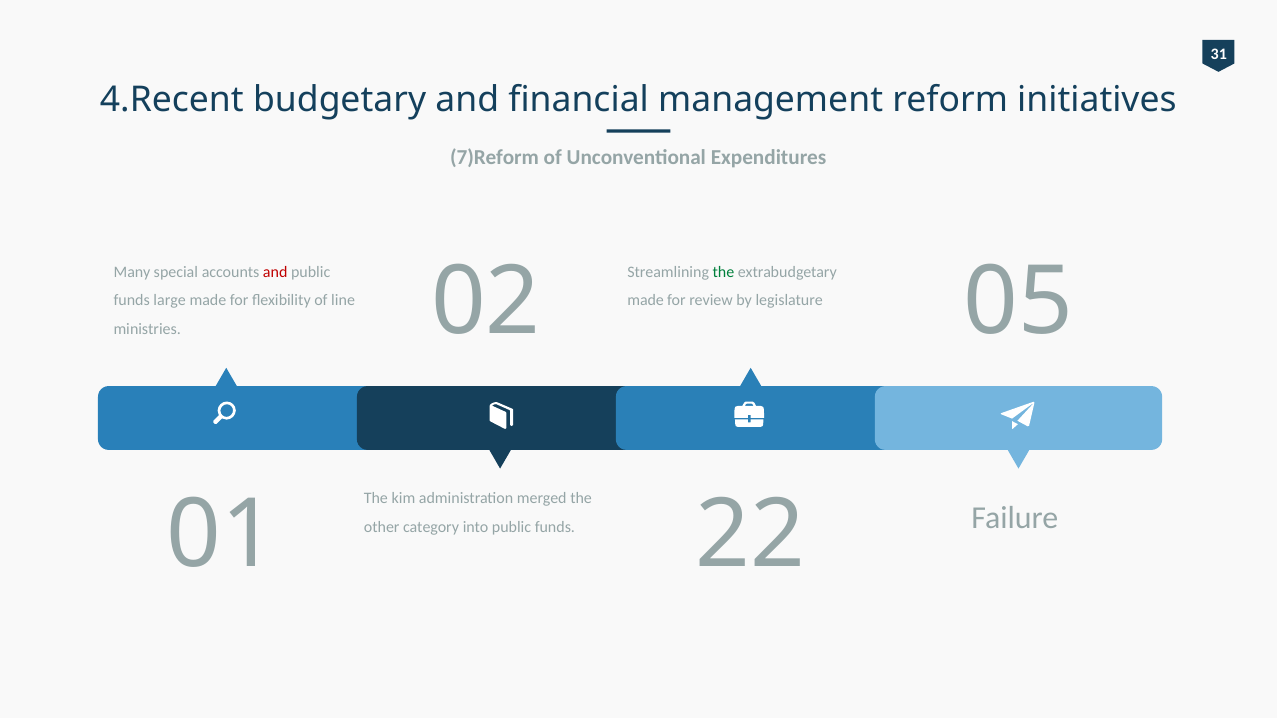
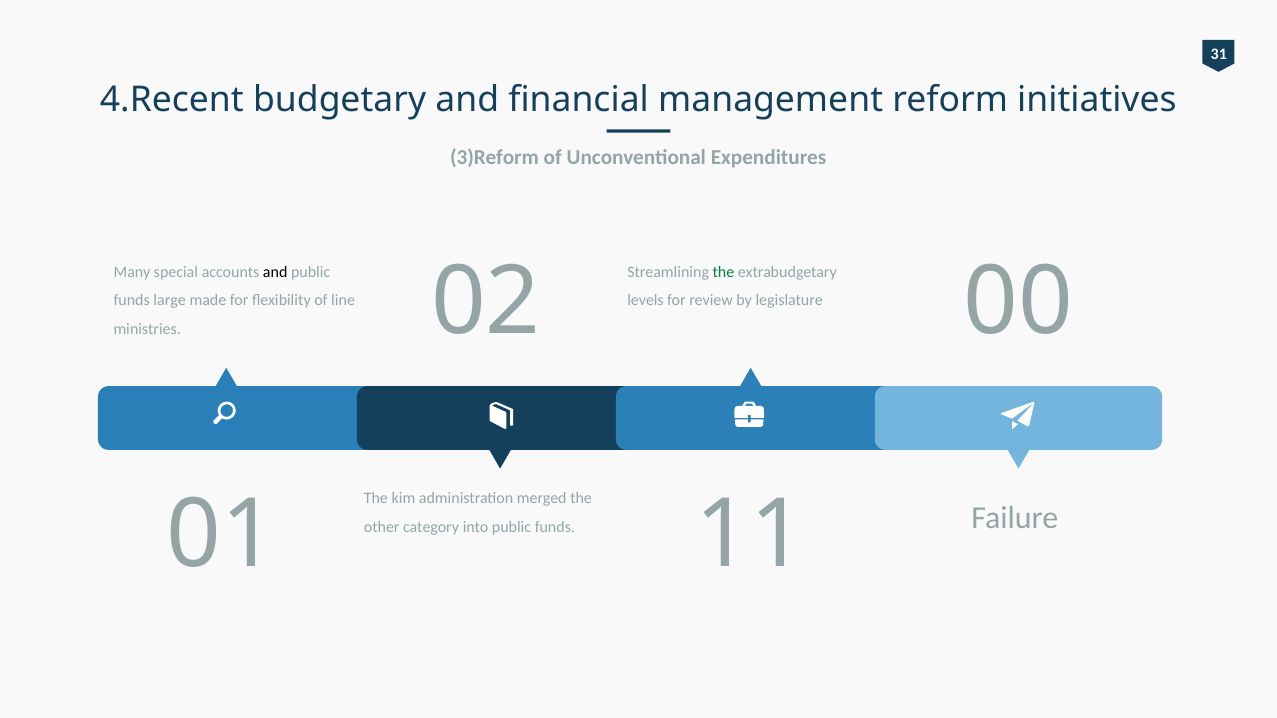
7)Reform: 7)Reform -> 3)Reform (495, 158)
and colour: red -> black (275, 272)
05: 05 -> 00 (1018, 302)
made: made -> levels (646, 301)
22: 22 -> 11 (750, 536)
